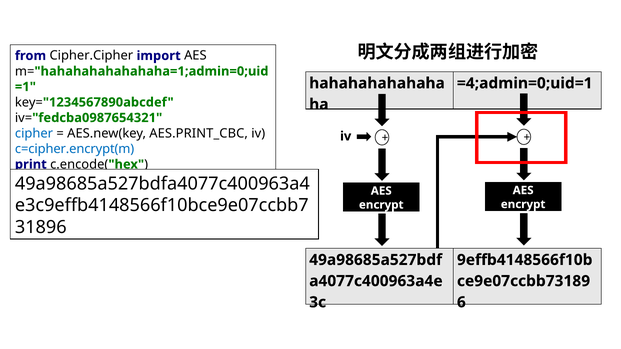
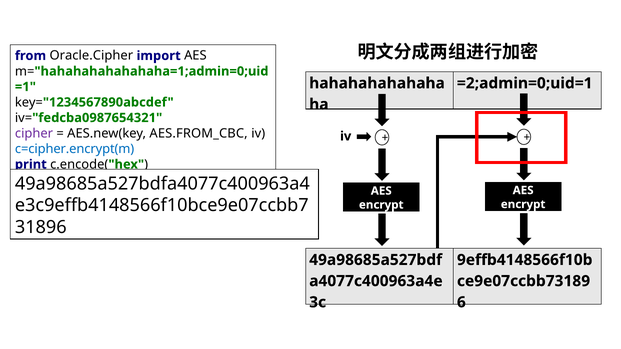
Cipher.Cipher: Cipher.Cipher -> Oracle.Cipher (91, 56)
=4;admin=0;uid=1: =4;admin=0;uid=1 -> =2;admin=0;uid=1 (525, 83)
cipher colour: blue -> purple (34, 133)
AES.PRINT_CBC: AES.PRINT_CBC -> AES.FROM_CBC (199, 133)
